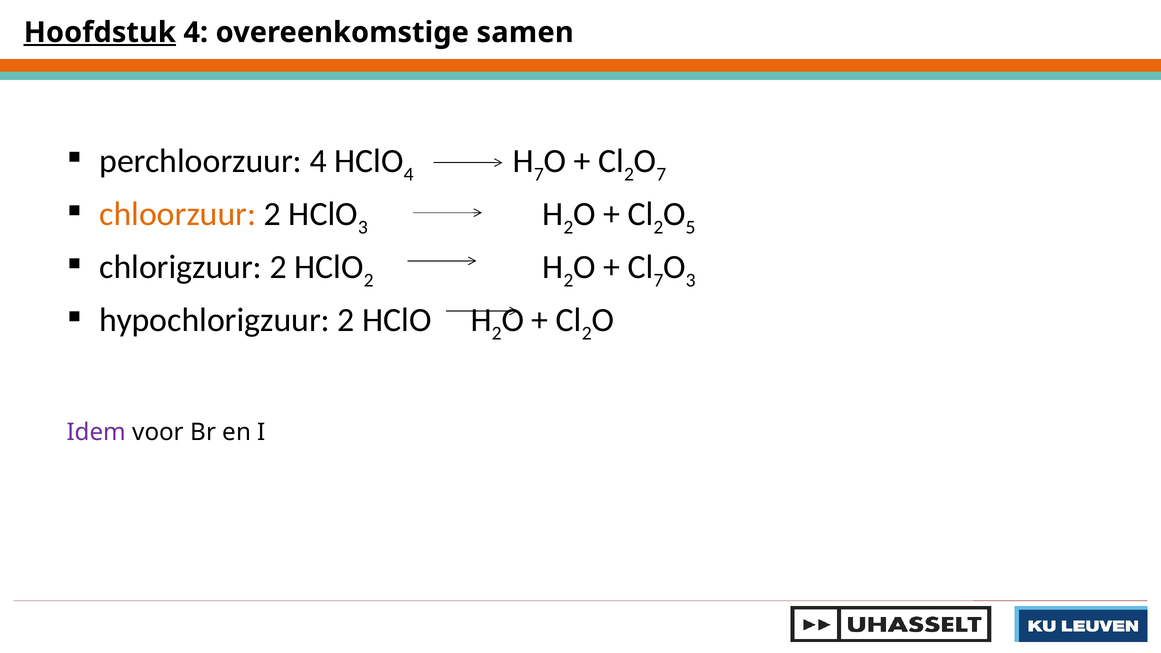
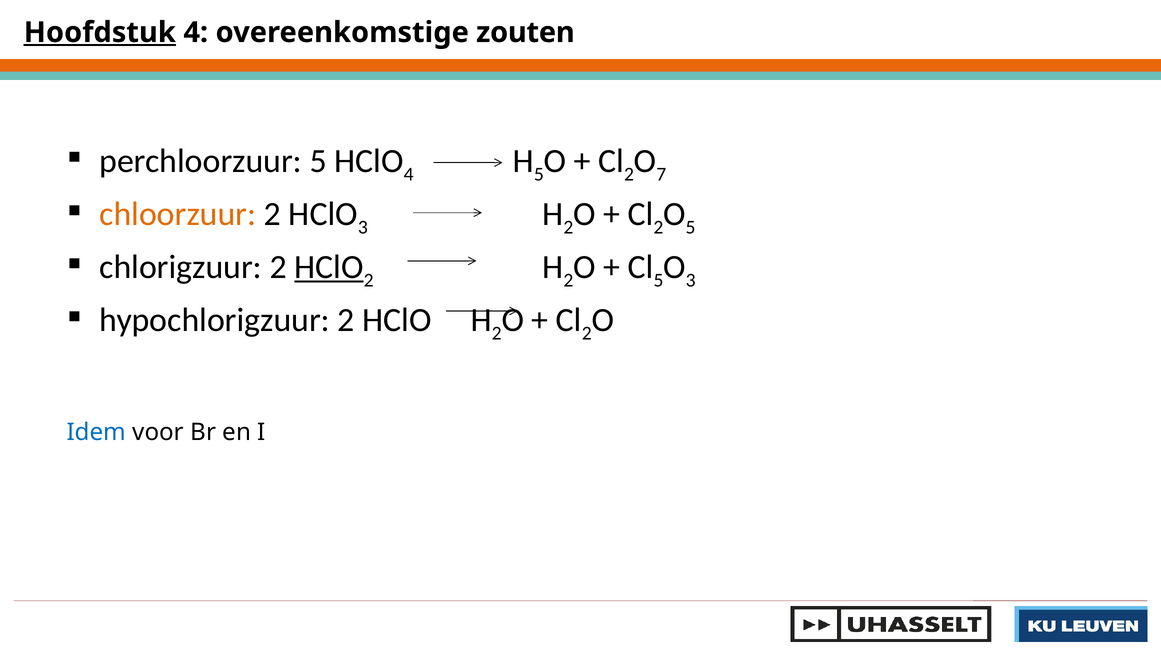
samen: samen -> zouten (525, 32)
perchloorzuur 4: 4 -> 5 (318, 161)
7: 7 -> 5 (539, 174)
HClO underline: none -> present (329, 267)
7: 7 -> 5 (658, 280)
Idem colour: purple -> blue (96, 432)
